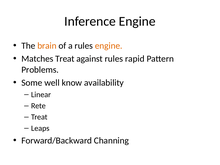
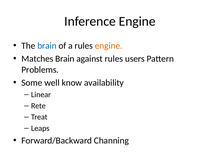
brain colour: orange -> blue (47, 46)
Matches Treat: Treat -> Brain (65, 59)
rapid: rapid -> users (135, 59)
